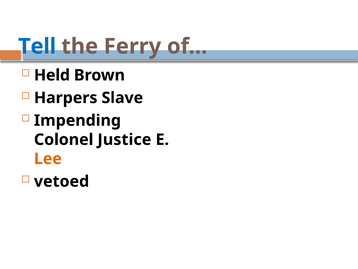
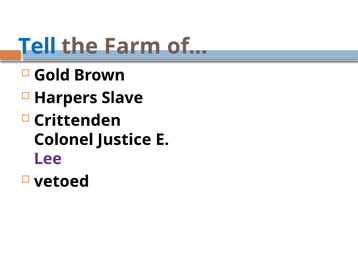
Ferry: Ferry -> Farm (132, 46)
Held: Held -> Gold (52, 75)
Impending: Impending -> Crittenden (77, 120)
Lee colour: orange -> purple (48, 158)
